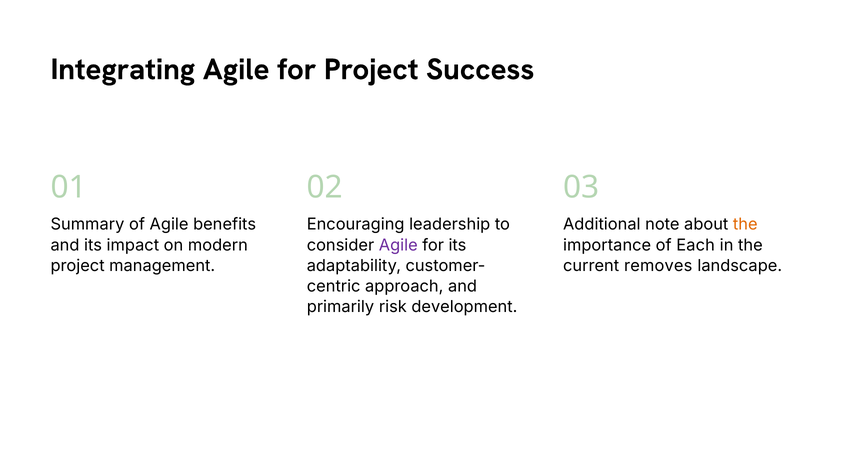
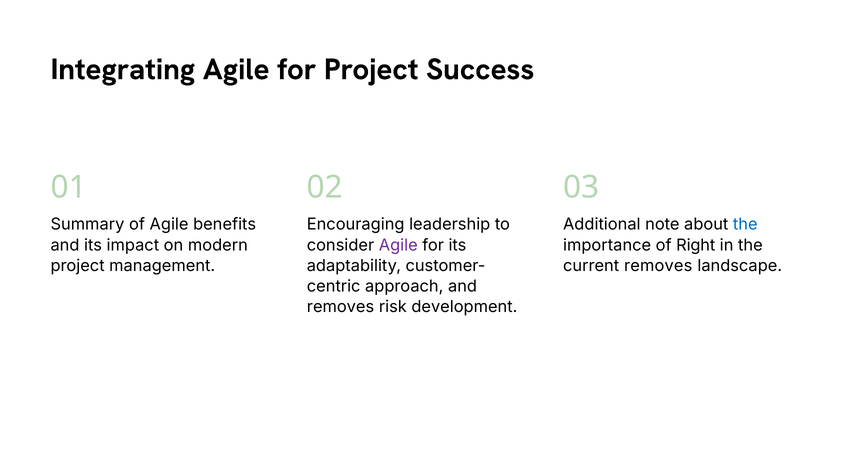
the colour: orange -> blue (745, 225)
Each: Each -> Right (696, 245)
primarily: primarily -> removes (341, 307)
